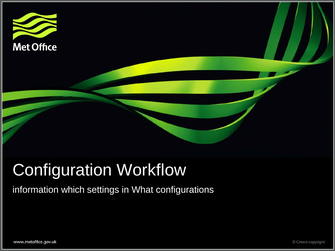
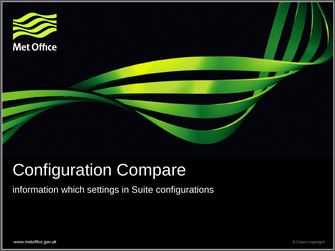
Workflow: Workflow -> Compare (151, 170)
What: What -> Suite (142, 190)
